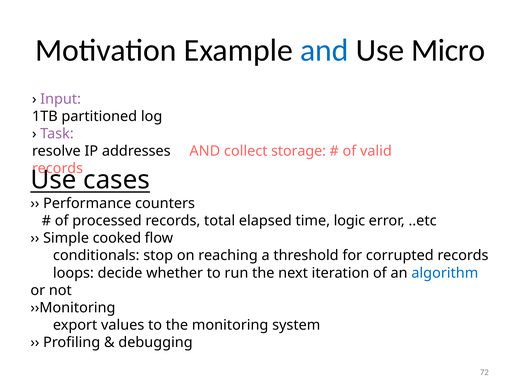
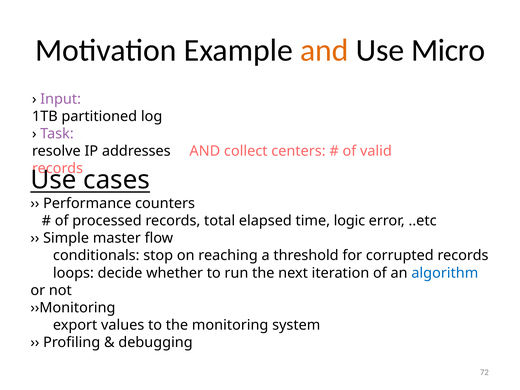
and colour: blue -> orange (324, 50)
storage: storage -> centers (298, 151)
cooked: cooked -> master (117, 238)
